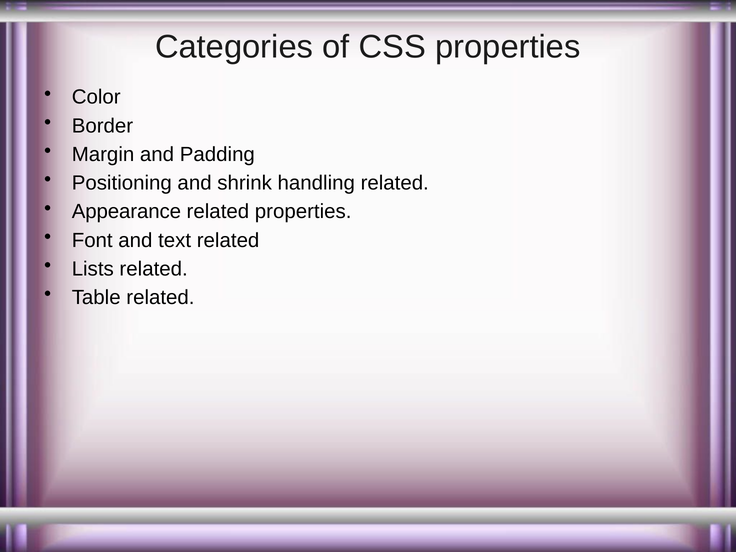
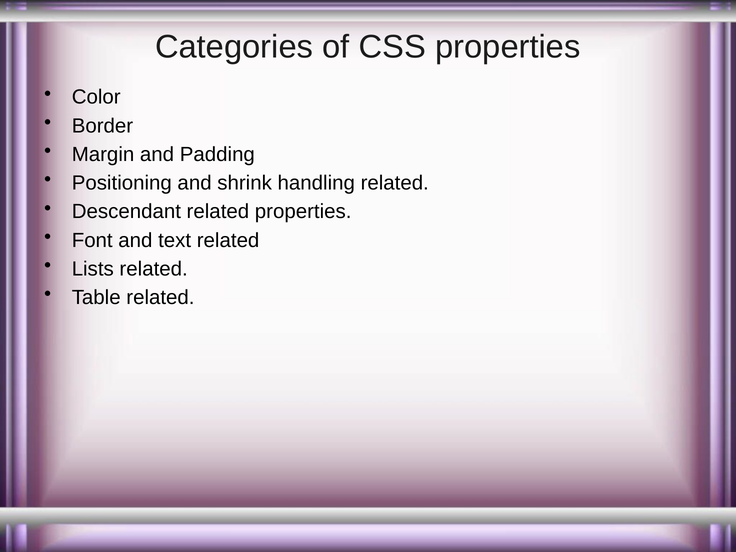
Appearance: Appearance -> Descendant (126, 212)
